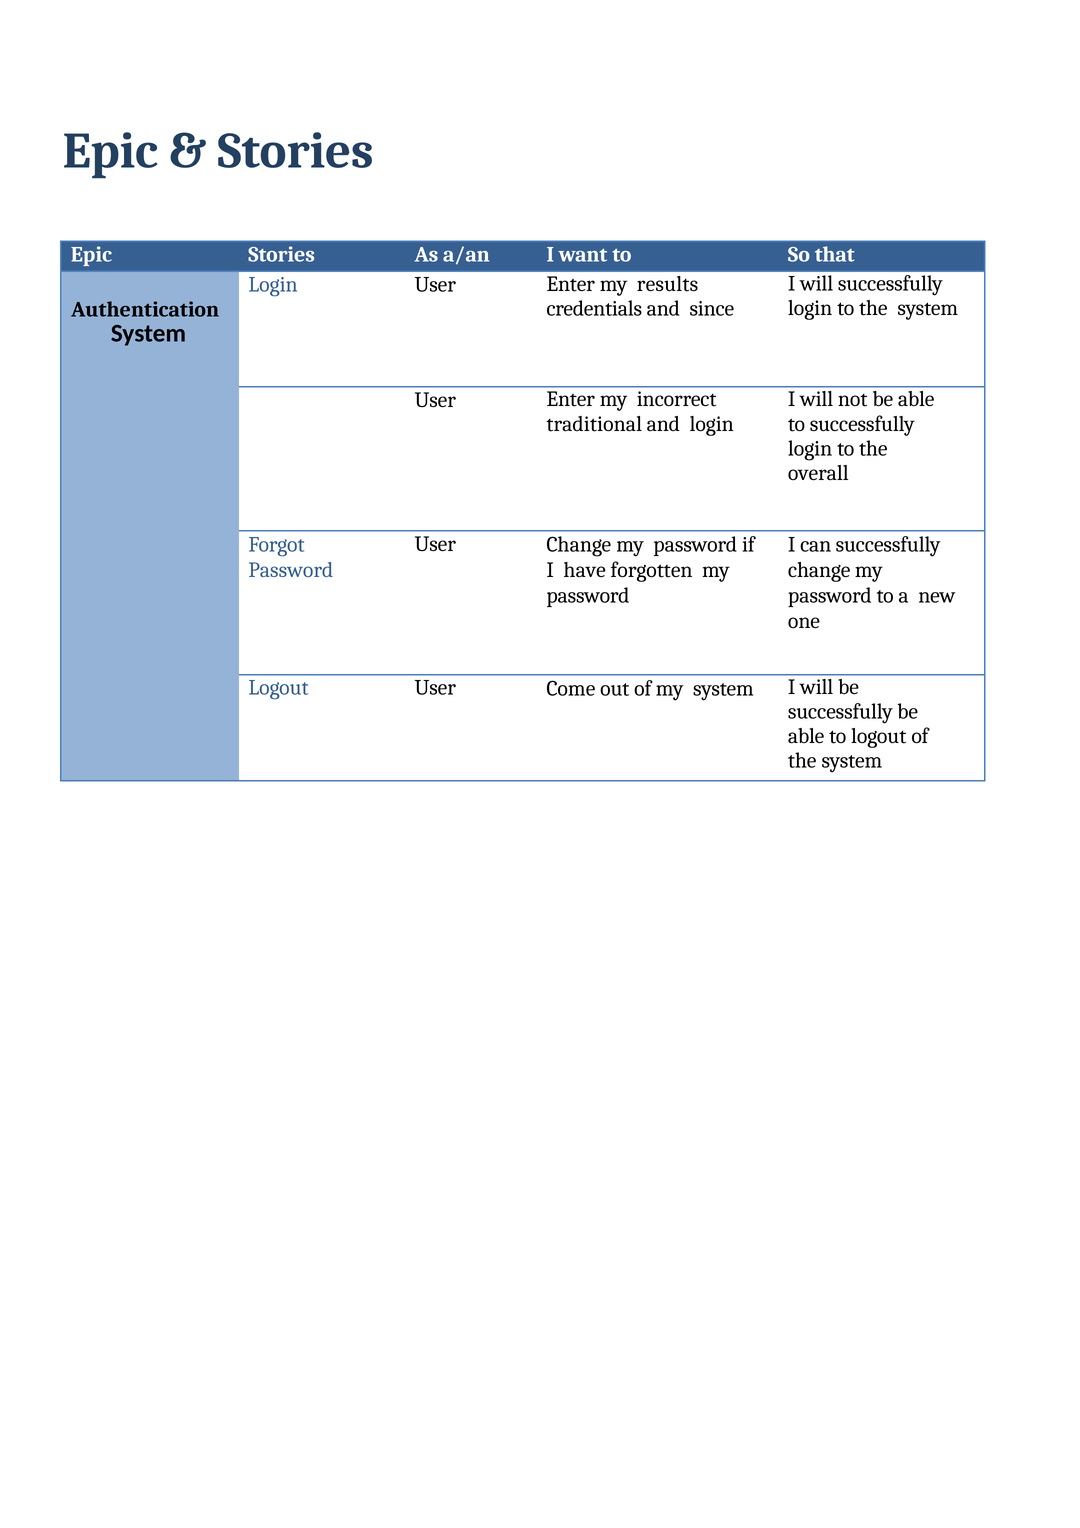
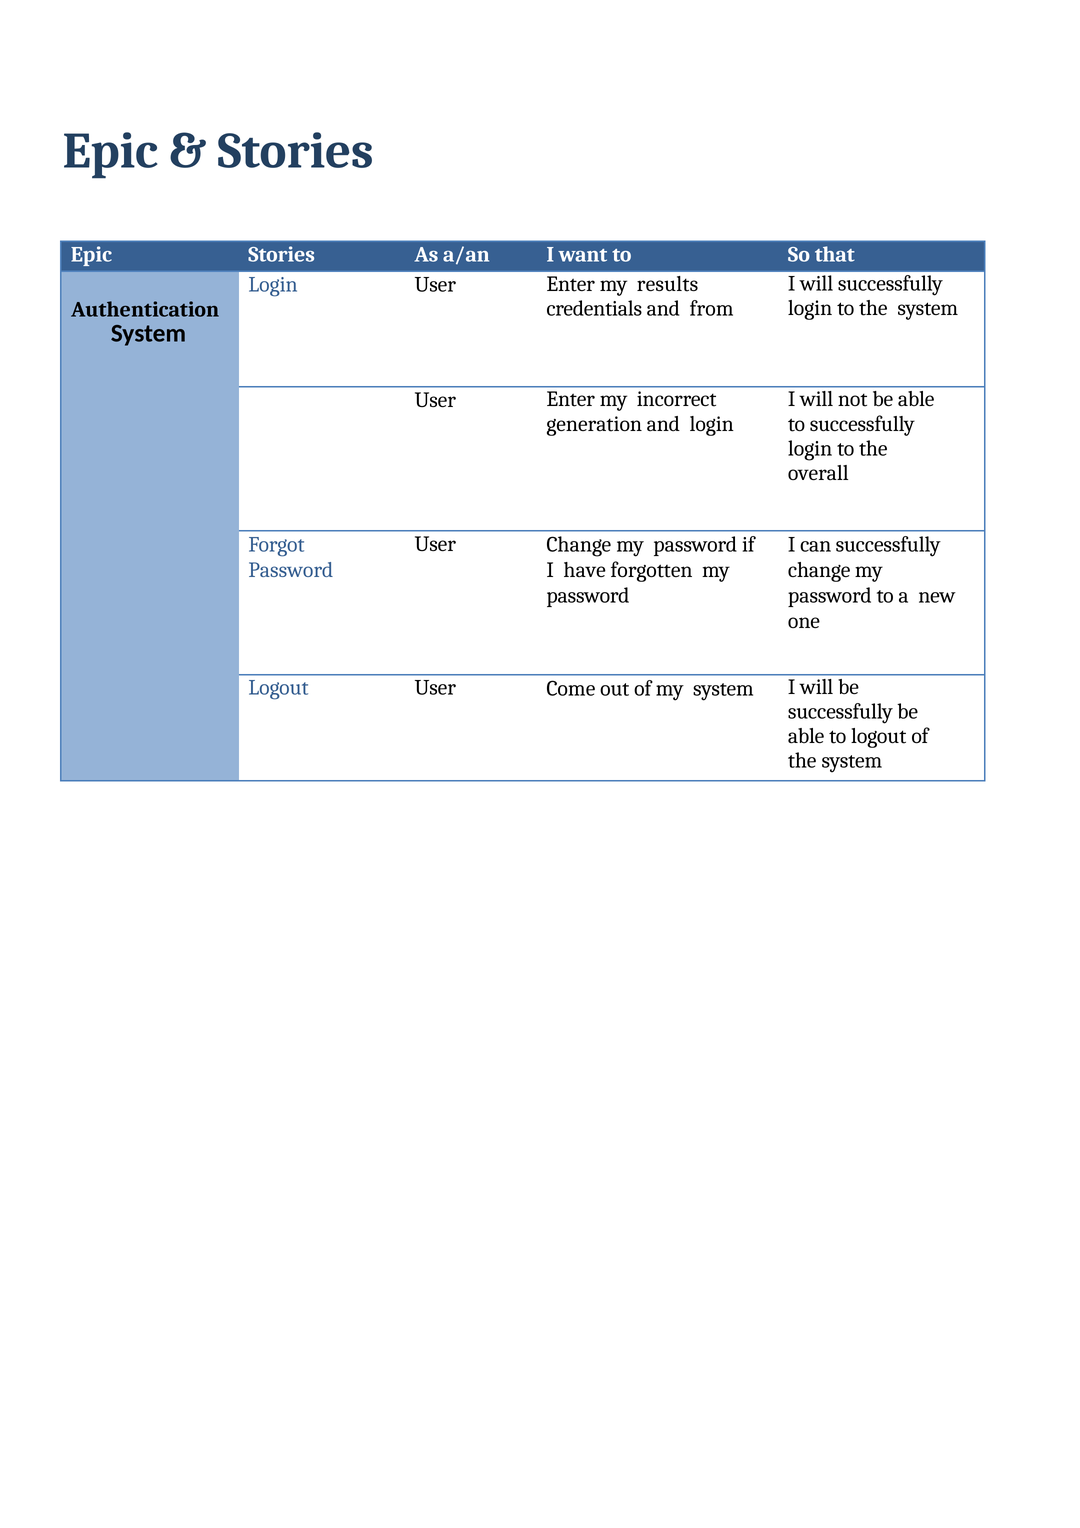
since: since -> from (712, 308)
traditional: traditional -> generation (594, 424)
